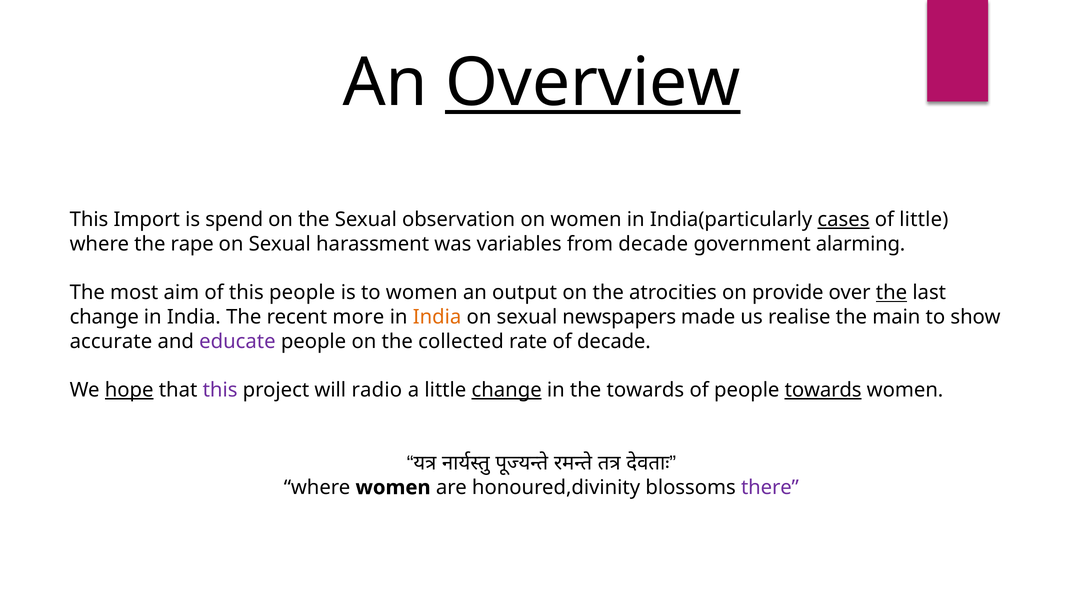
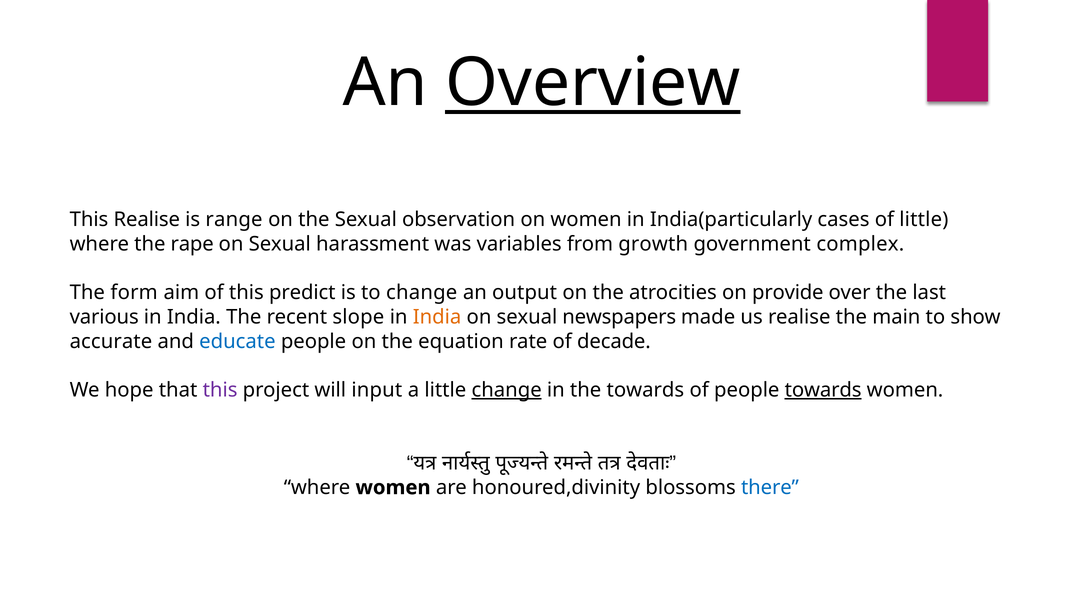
This Import: Import -> Realise (147, 220)
spend: spend -> range (234, 220)
cases underline: present -> none (843, 220)
from decade: decade -> growth (653, 244)
alarming: alarming -> complex (860, 244)
most: most -> form (134, 293)
this people: people -> predict (302, 293)
to women: women -> change (422, 293)
the underline: present -> none (891, 293)
change: change -> various (104, 317)
more: more -> slope (358, 317)
educate colour: purple -> blue (237, 341)
collected: collected -> equation (461, 341)
hope underline: present -> none (129, 390)
radio: radio -> input (377, 390)
there colour: purple -> blue (770, 488)
